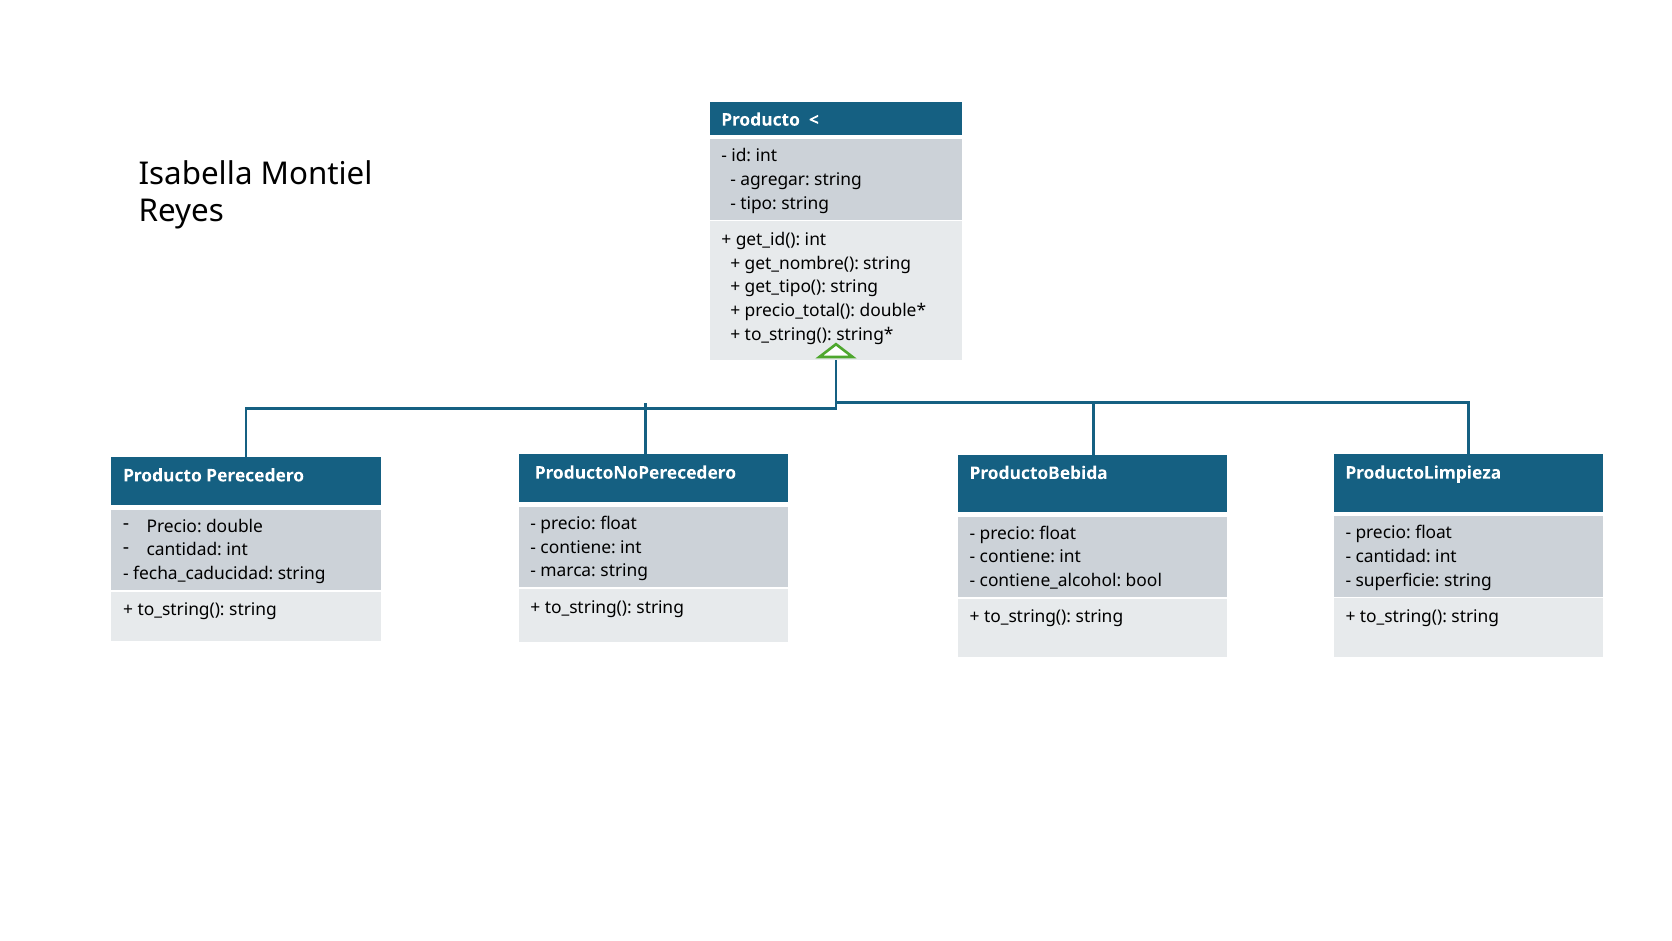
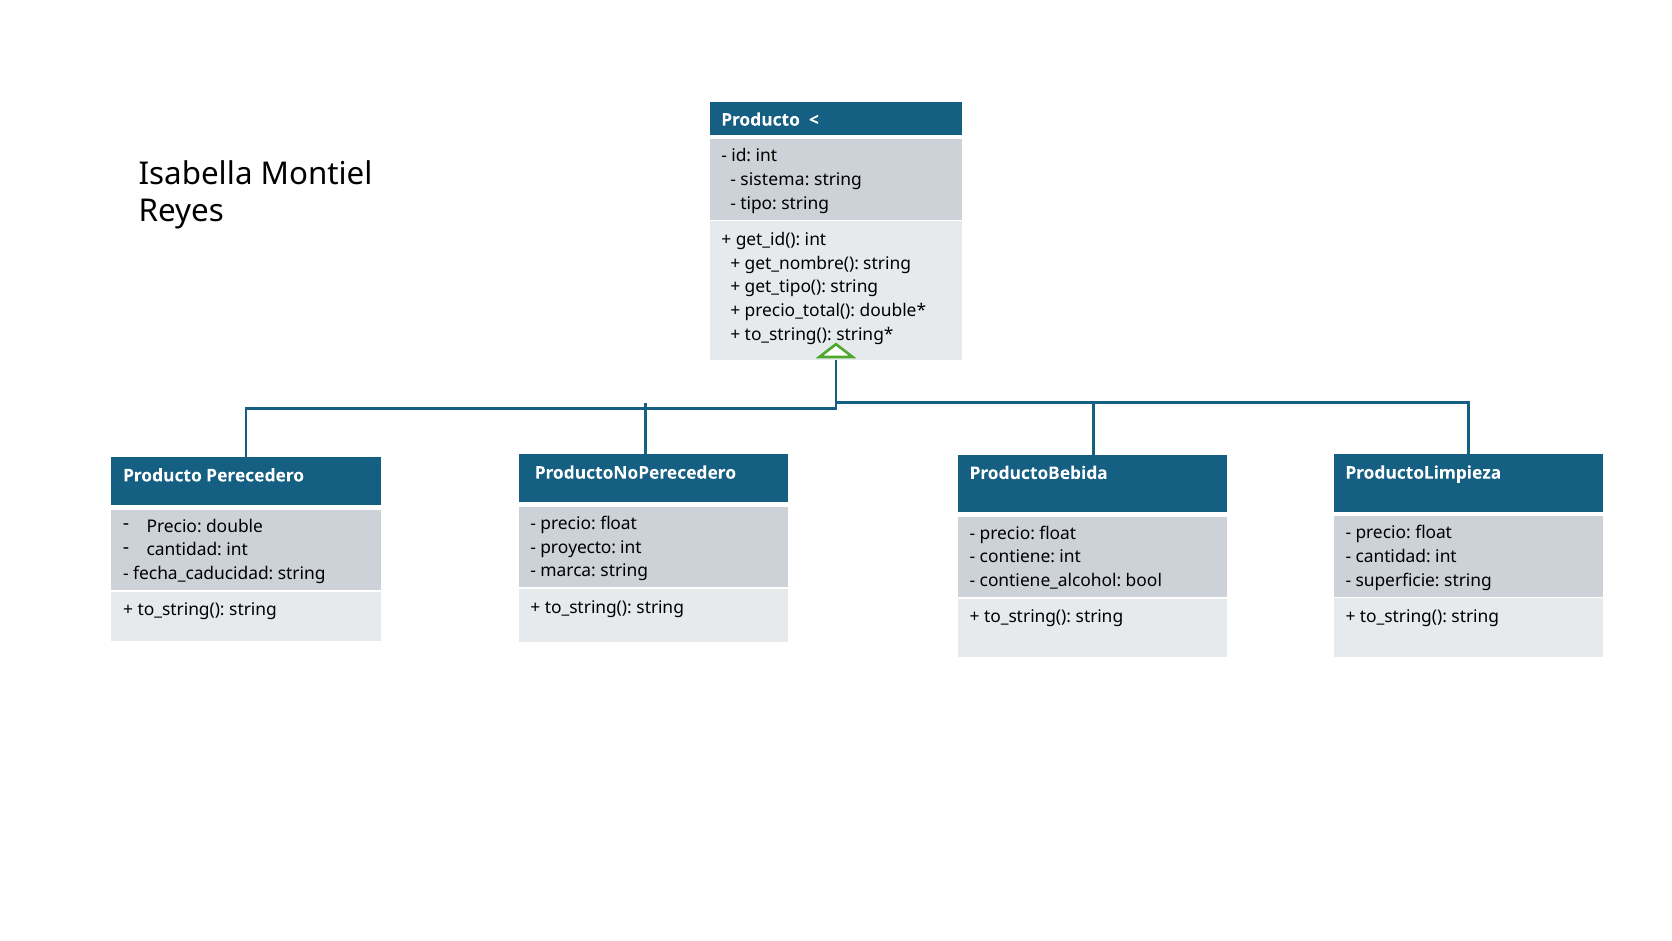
agregar: agregar -> sistema (775, 180)
contiene: contiene -> proyecto (578, 547)
